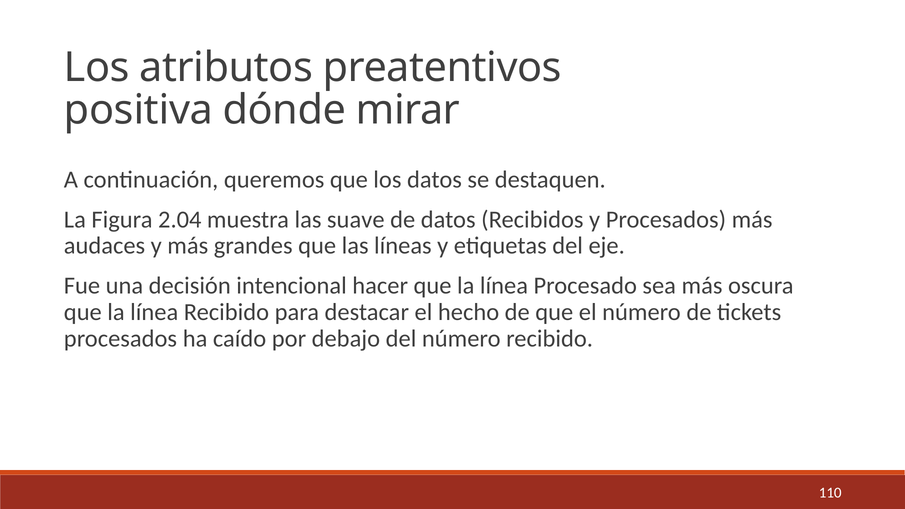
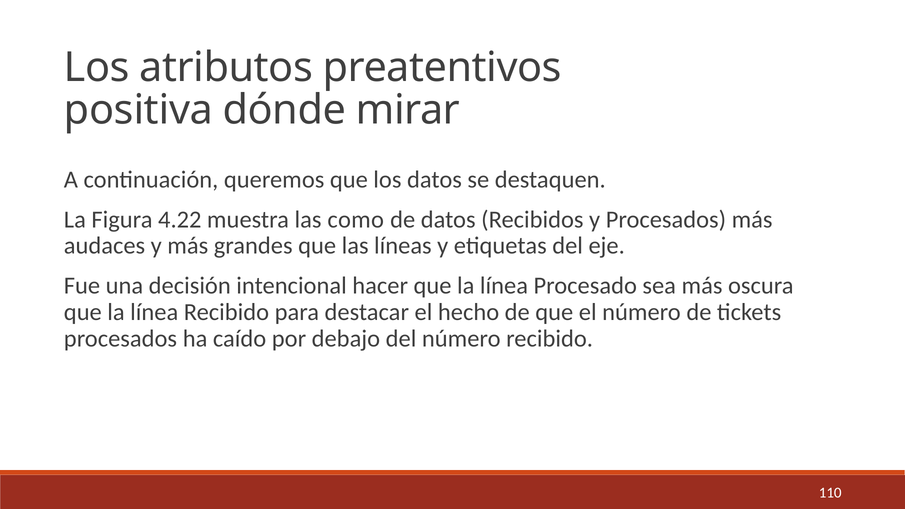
2.04: 2.04 -> 4.22 (180, 219)
suave: suave -> como (356, 219)
